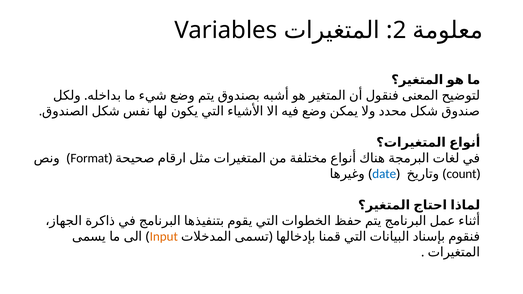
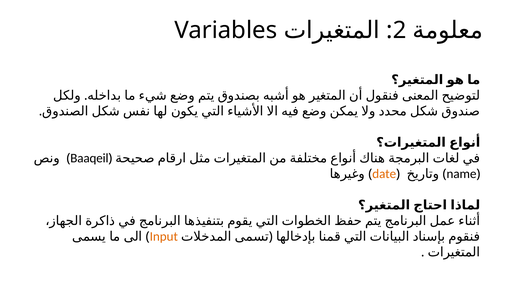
Format: Format -> Baaqeil (89, 158)
date colour: blue -> orange (384, 174)
count: count -> name (461, 174)
